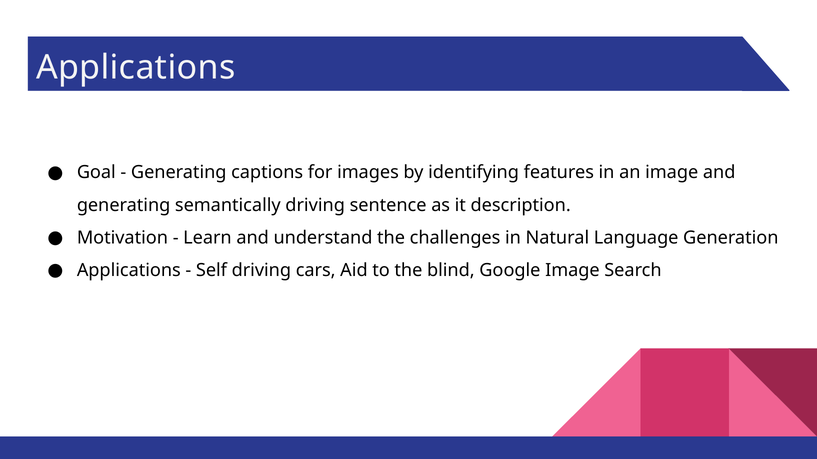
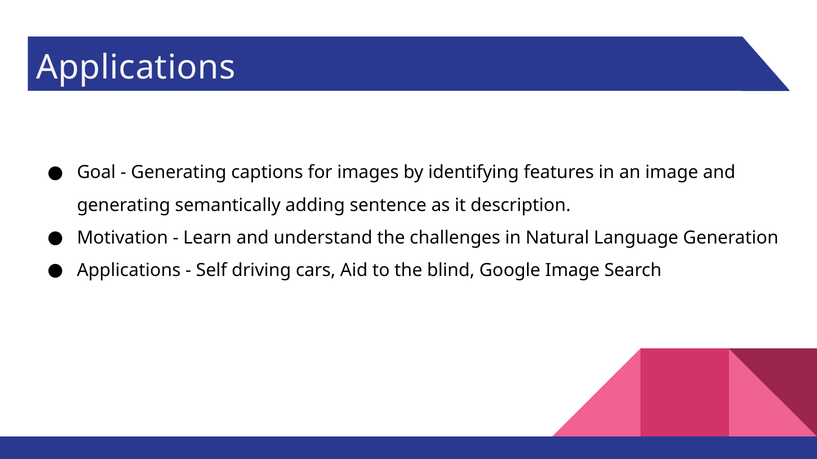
semantically driving: driving -> adding (315, 205)
